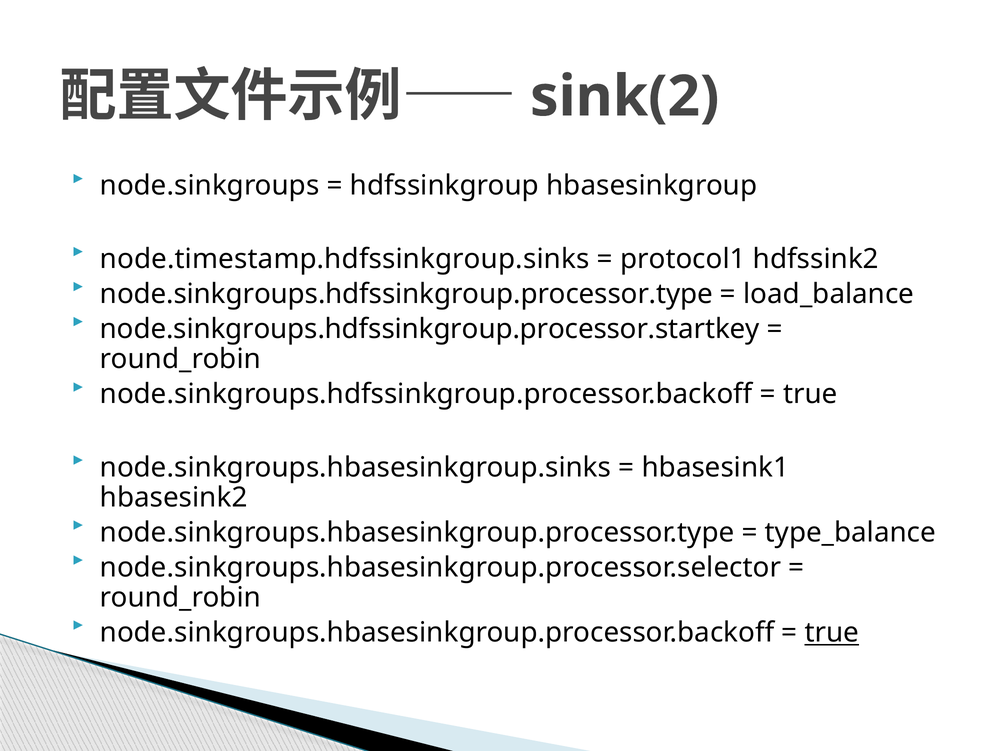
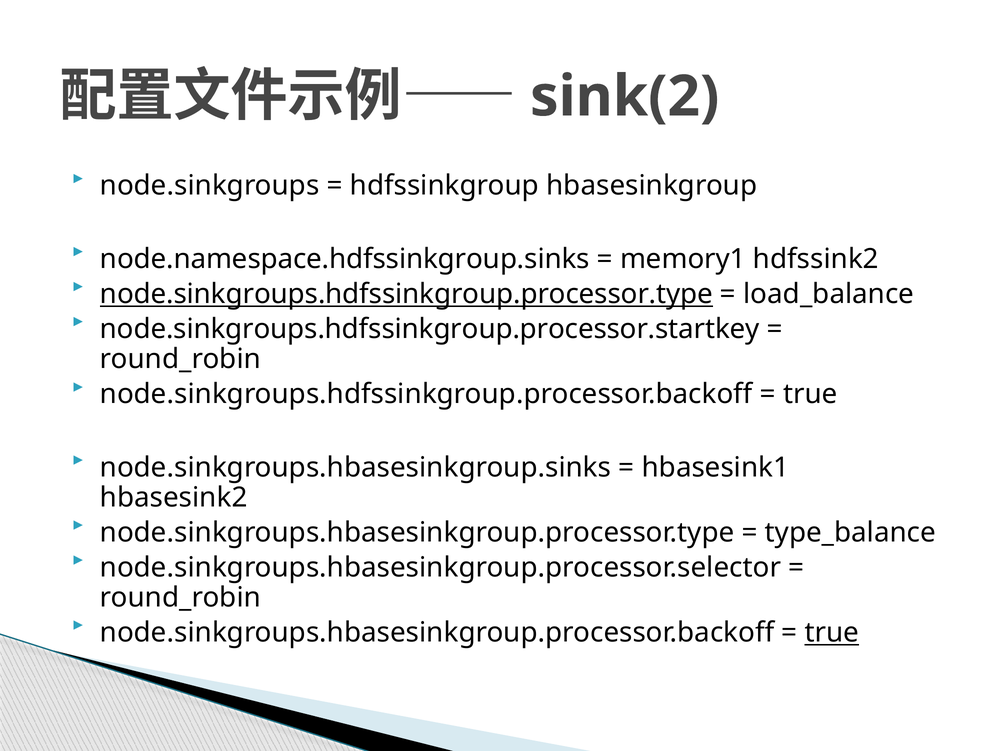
node.timestamp.hdfssinkgroup.sinks: node.timestamp.hdfssinkgroup.sinks -> node.namespace.hdfssinkgroup.sinks (345, 259)
protocol1: protocol1 -> memory1 (683, 259)
node.sinkgroups.hdfssinkgroup.processor.type underline: none -> present (406, 294)
